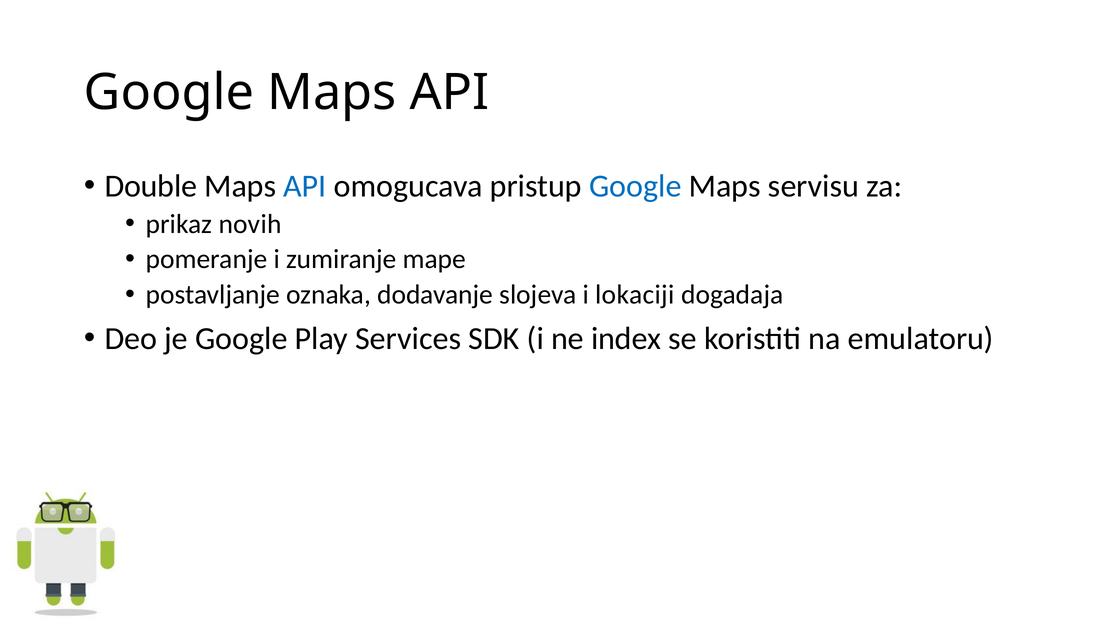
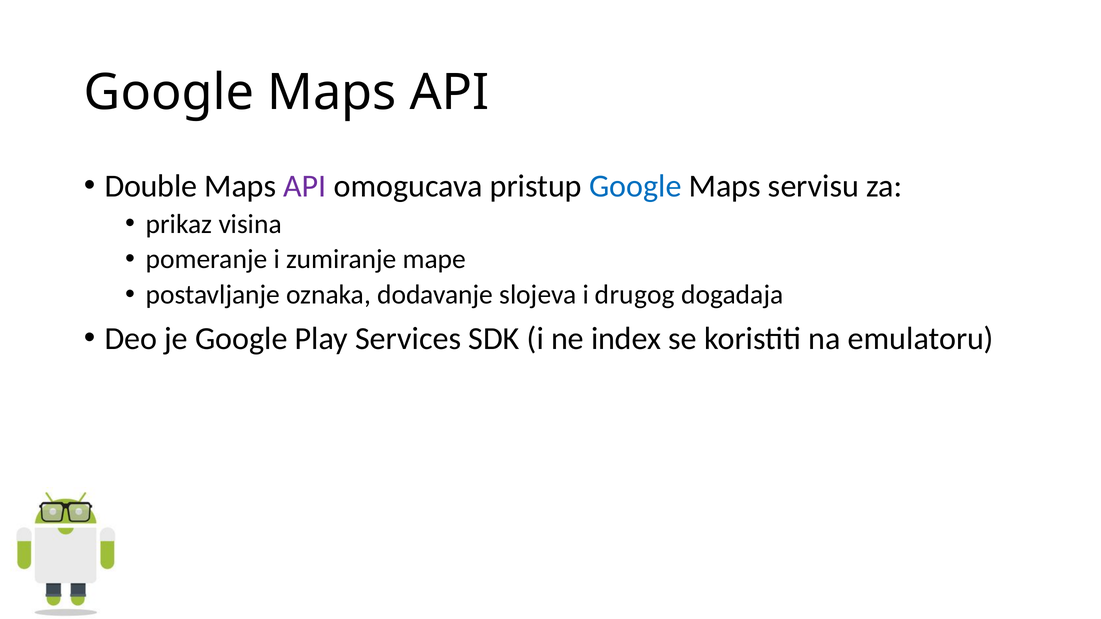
API colour: blue -> purple (305, 186)
novih: novih -> visina (250, 224)
lokaciji: lokaciji -> drugog (635, 295)
